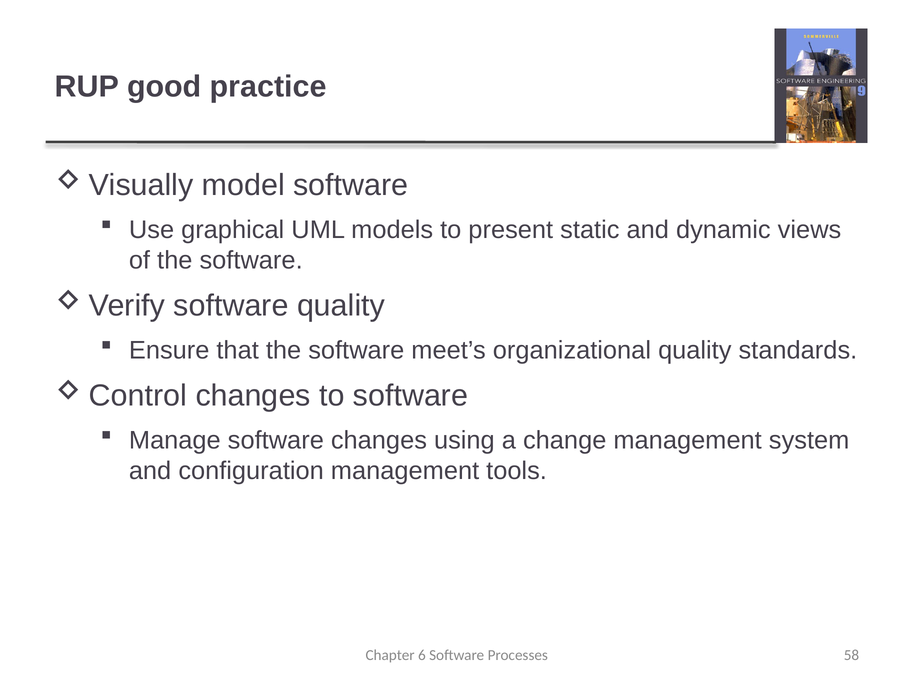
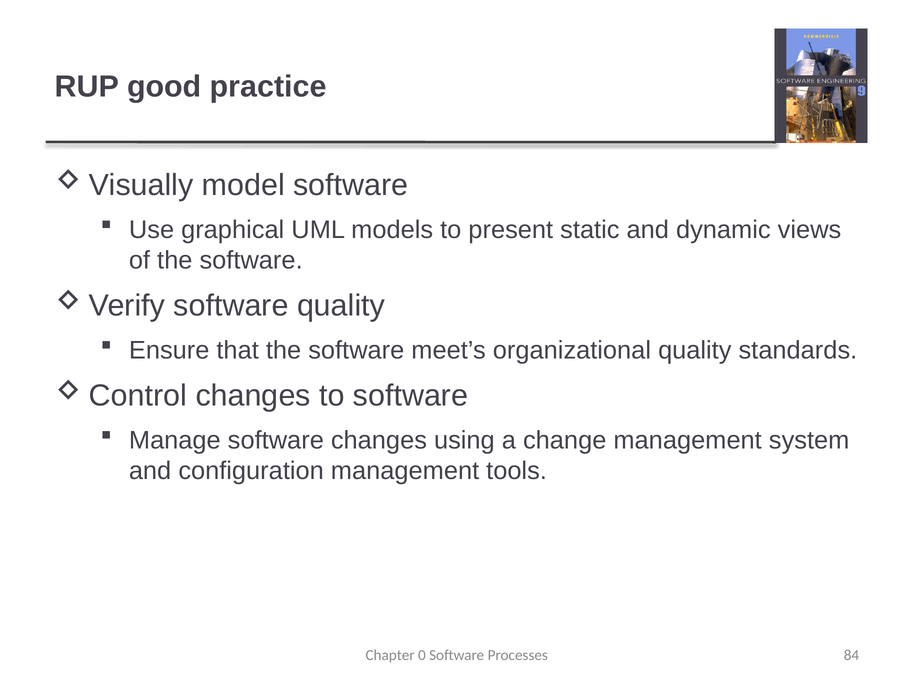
6: 6 -> 0 (422, 655)
58: 58 -> 84 (851, 654)
